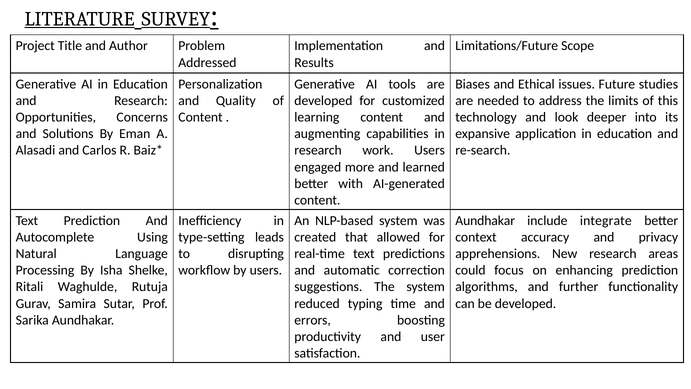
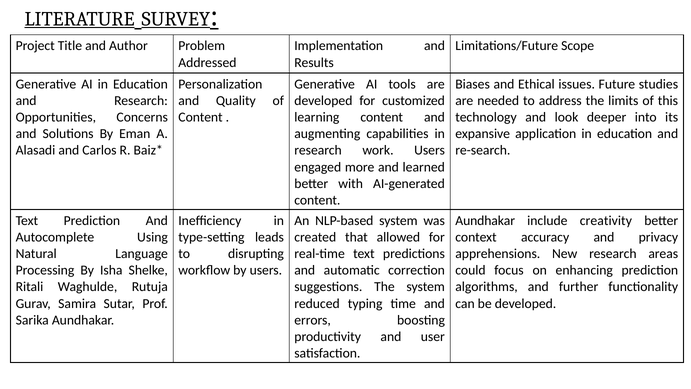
integrate: integrate -> creativity (606, 220)
